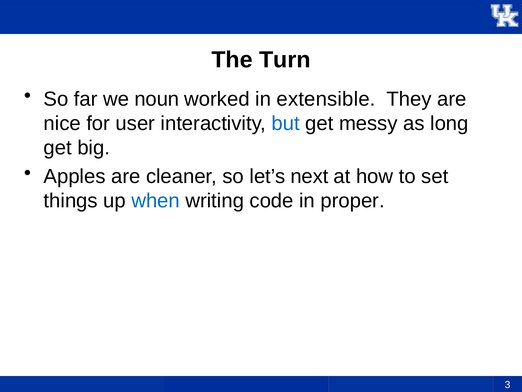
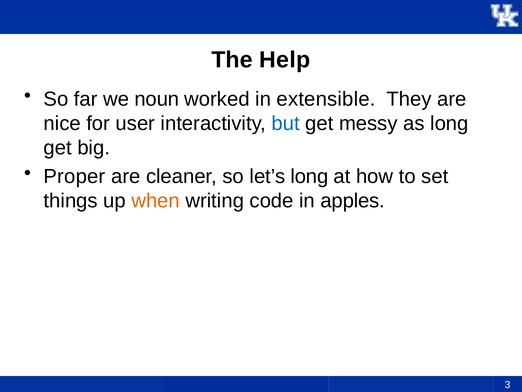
Turn: Turn -> Help (285, 60)
Apples: Apples -> Proper (75, 176)
let’s next: next -> long (309, 176)
when colour: blue -> orange (156, 200)
proper: proper -> apples (353, 200)
